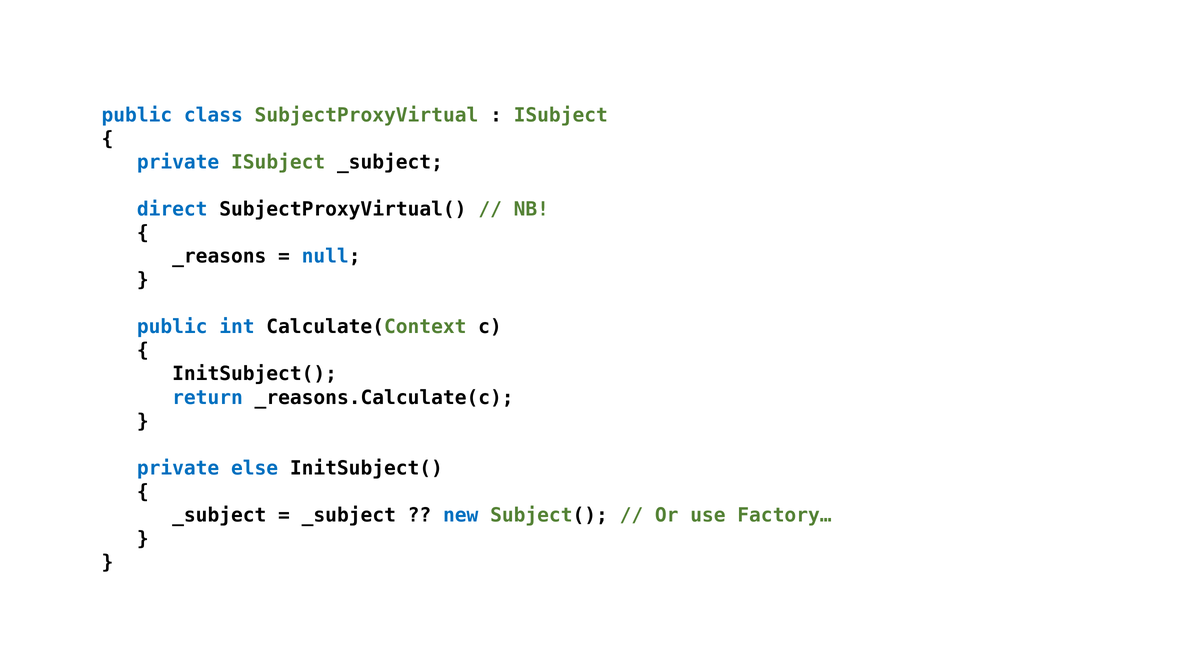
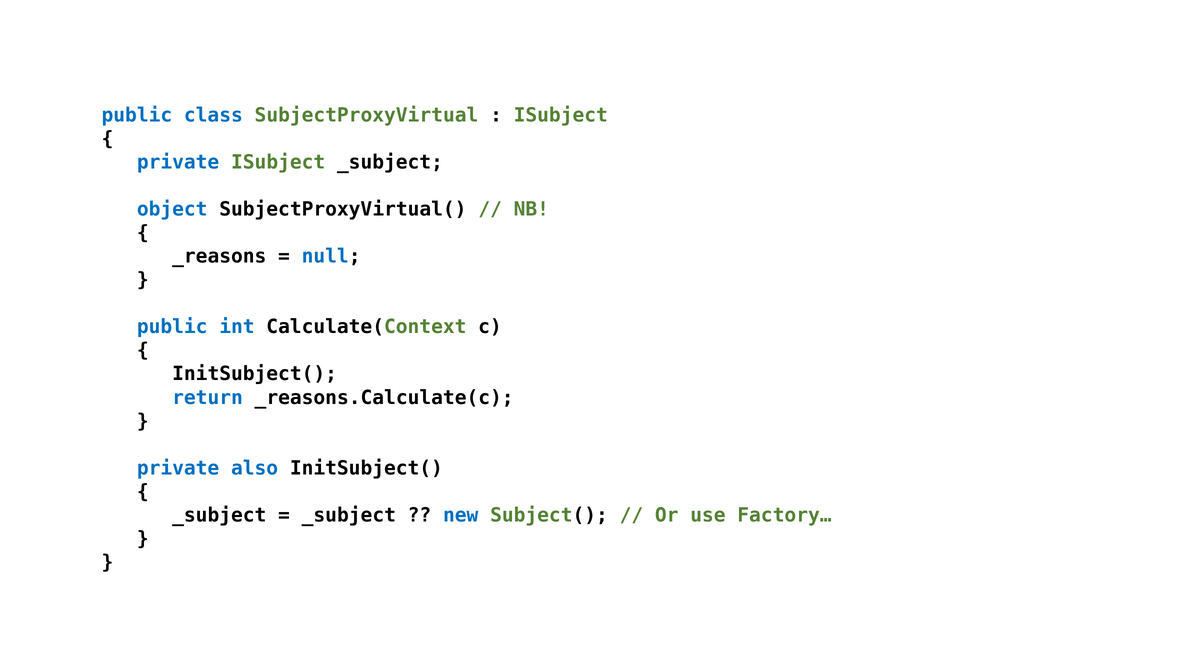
direct: direct -> object (172, 209)
else: else -> also (255, 468)
